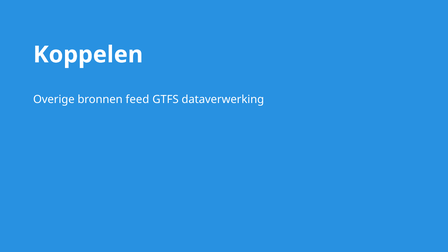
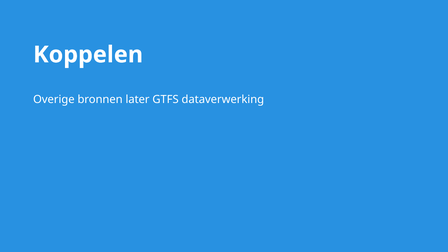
feed: feed -> later (138, 100)
